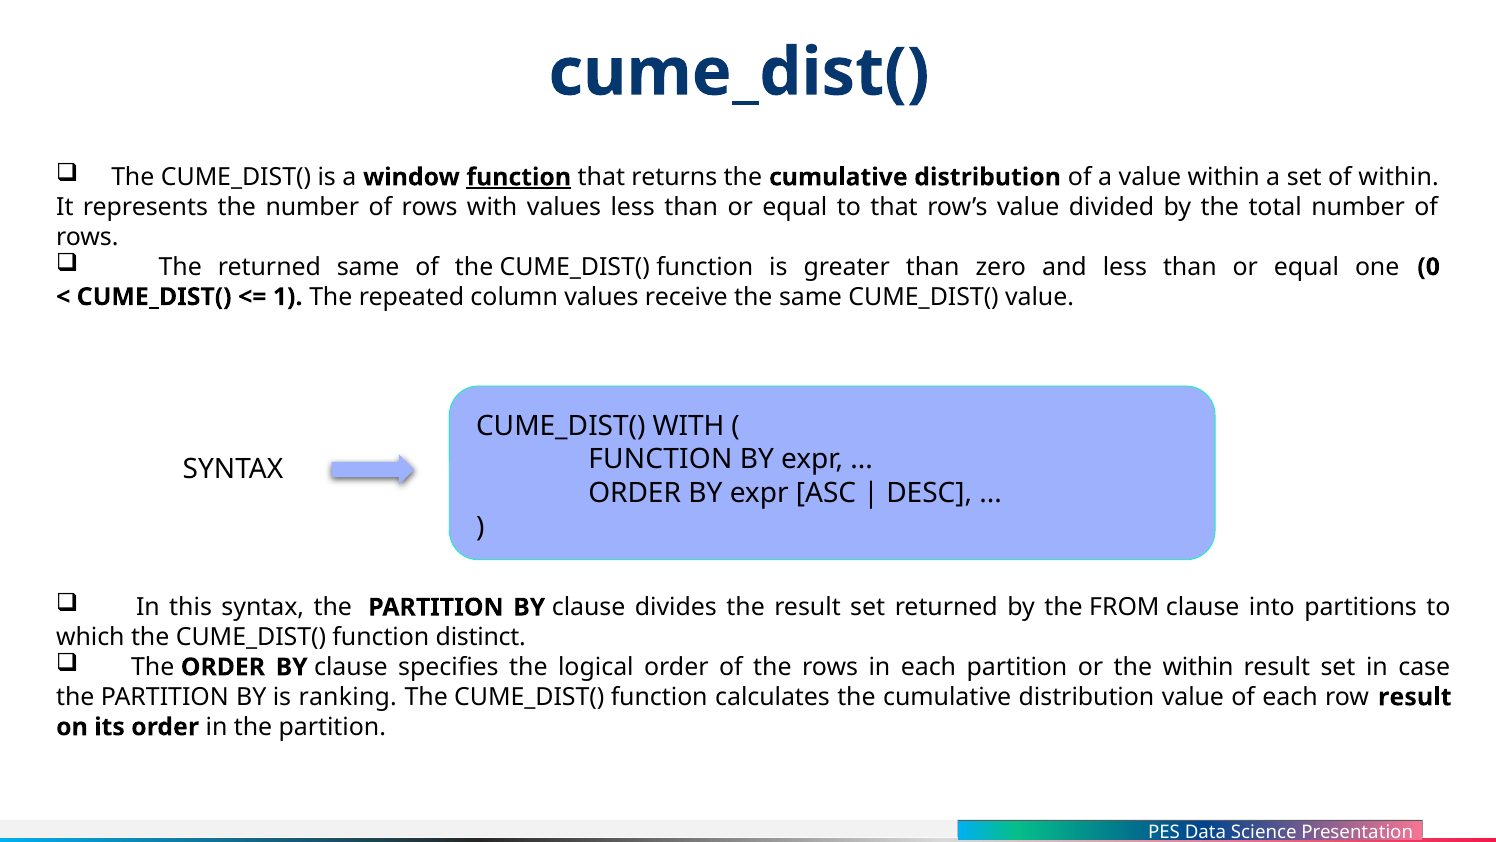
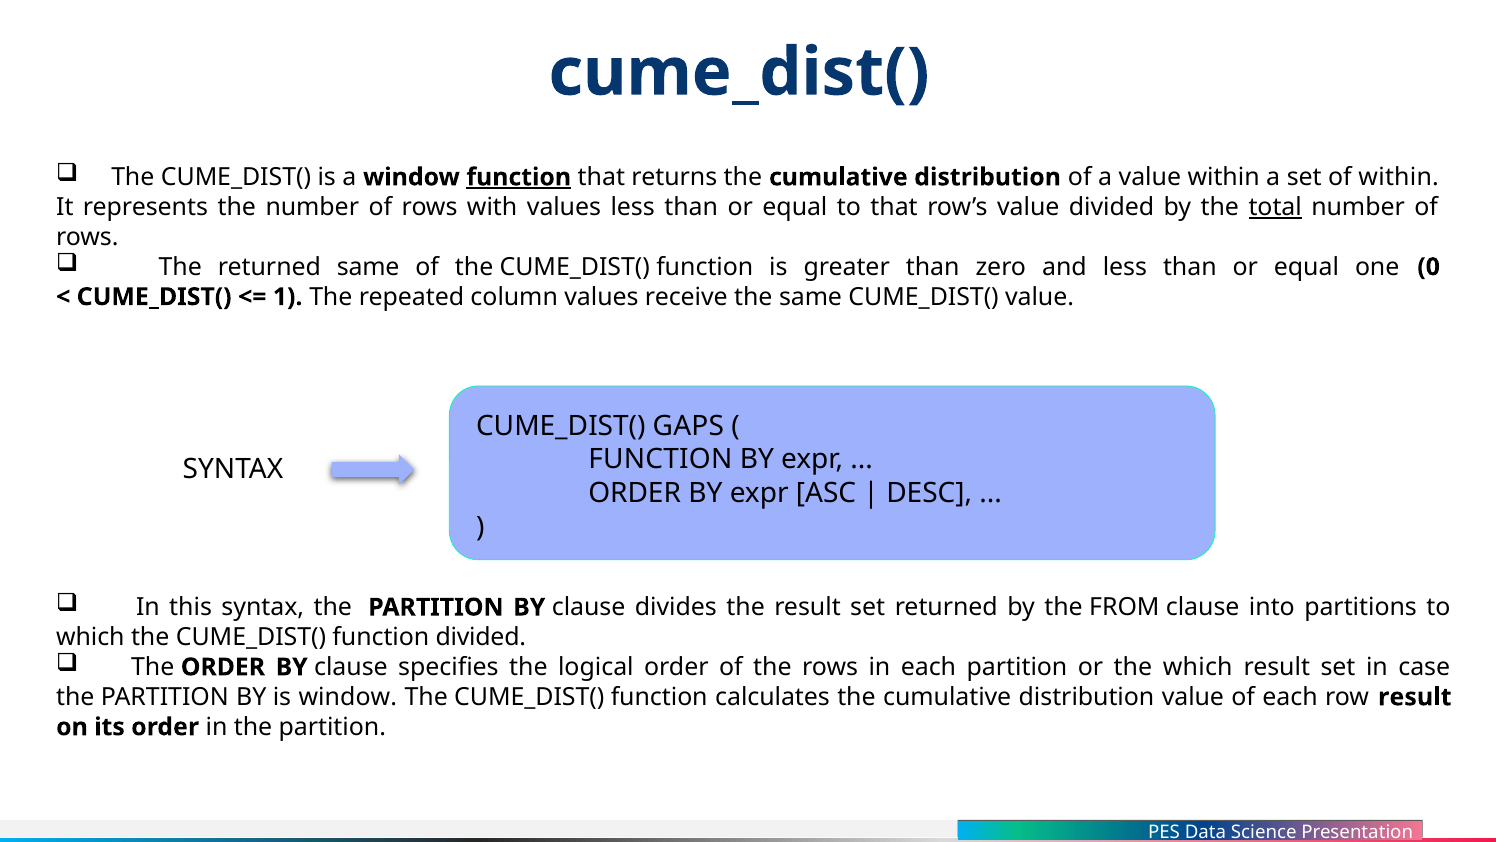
total underline: none -> present (1275, 207)
CUME_DIST( WITH: WITH -> GAPS (688, 426)
function distinct: distinct -> divided (481, 637)
the within: within -> which (1198, 667)
is ranking: ranking -> window (348, 697)
